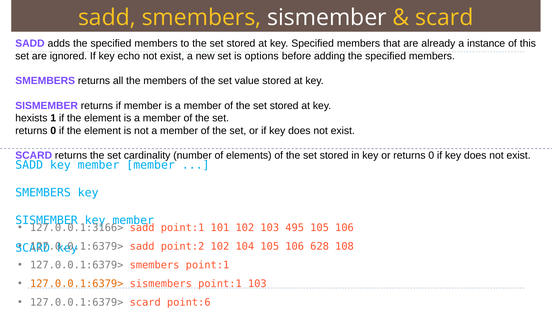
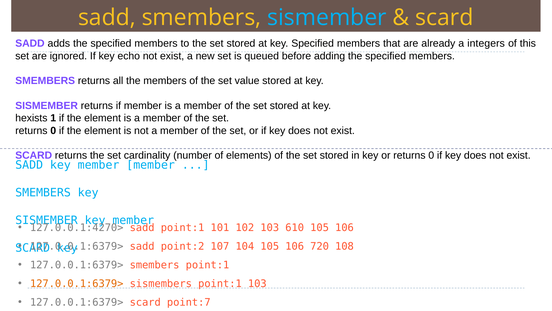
sismember colour: white -> light blue (327, 17)
instance: instance -> integers (486, 43)
options: options -> queued (262, 56)
127.0.0.1:3166>: 127.0.0.1:3166> -> 127.0.0.1:4270> (77, 227)
495: 495 -> 610 (295, 227)
point:2 102: 102 -> 107 (220, 246)
628: 628 -> 720 (320, 246)
point:6: point:6 -> point:7 (189, 302)
